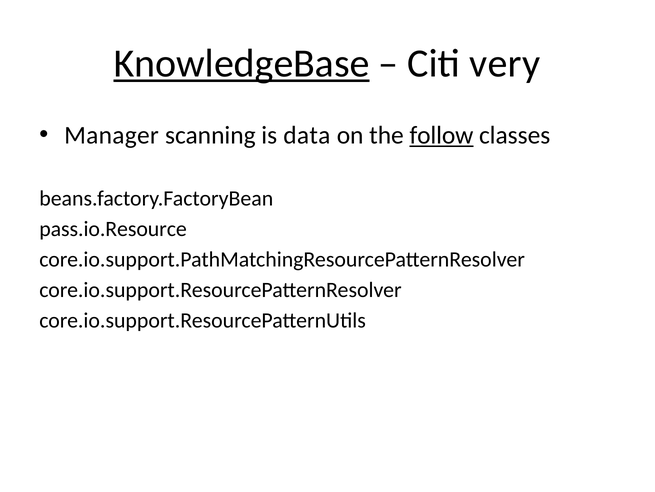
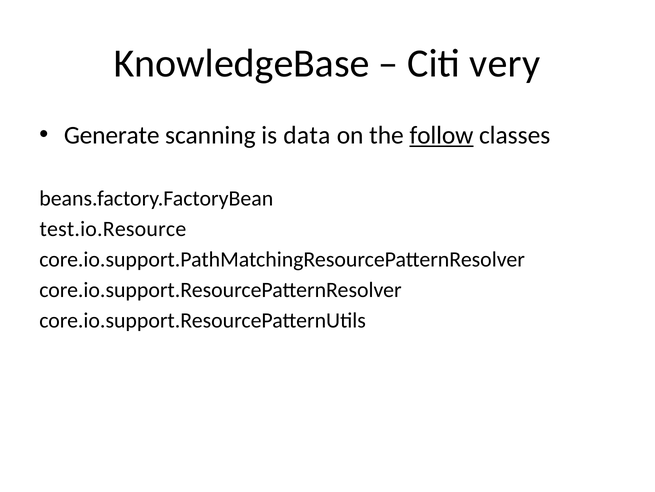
KnowledgeBase underline: present -> none (242, 63)
Manager: Manager -> Generate (112, 135)
pass.io.Resource: pass.io.Resource -> test.io.Resource (113, 229)
